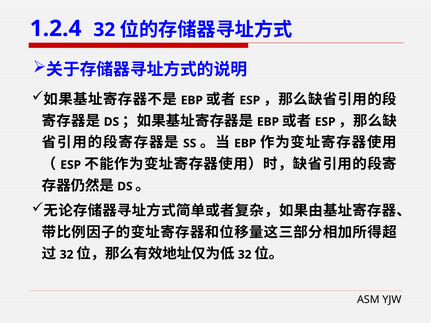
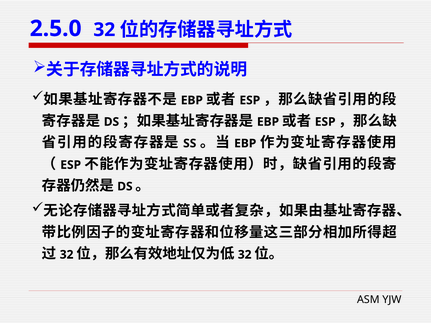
1.2.4: 1.2.4 -> 2.5.0 (56, 29)
